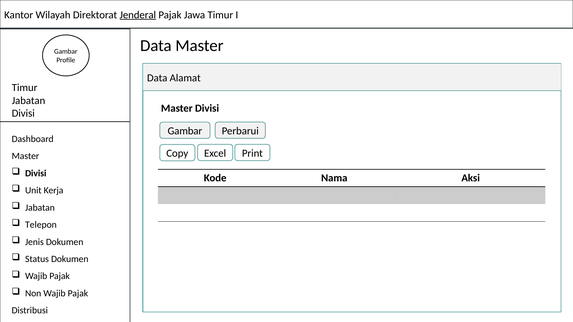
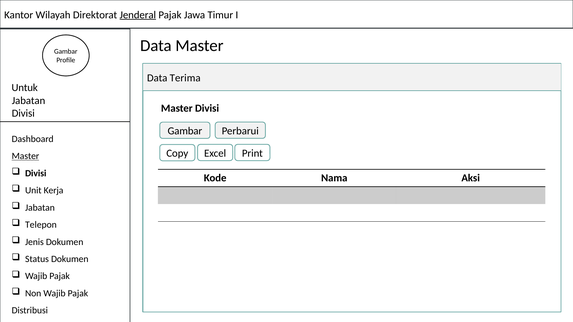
Alamat: Alamat -> Terima (185, 78)
Timur: Timur -> Untuk (25, 88)
Master underline: none -> present (25, 156)
